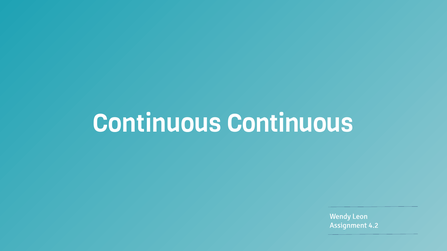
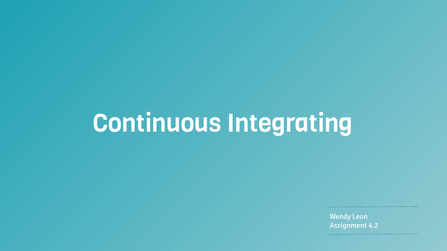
Continuous Continuous: Continuous -> Integrating (290, 124)
